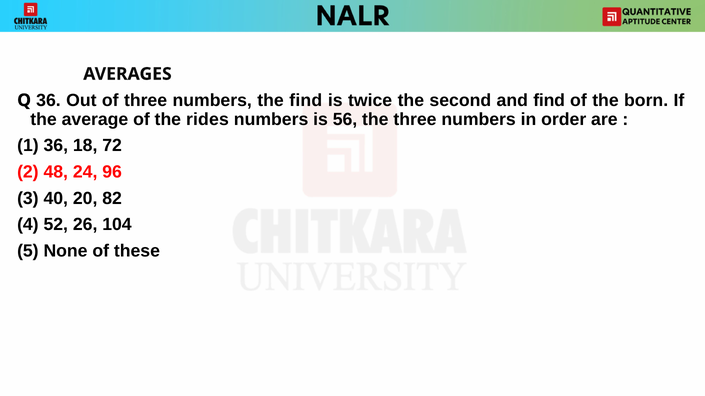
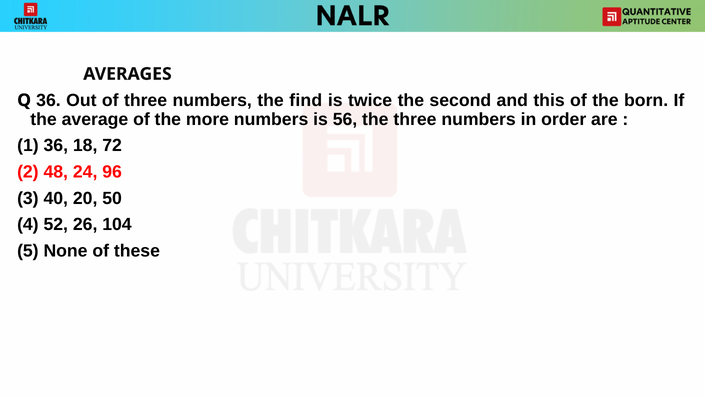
and find: find -> this (549, 100)
rides: rides -> more (208, 119)
82: 82 -> 50 (112, 199)
